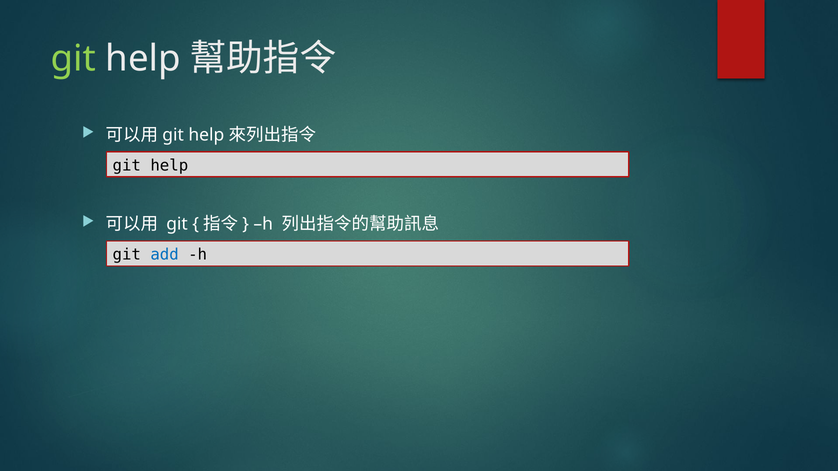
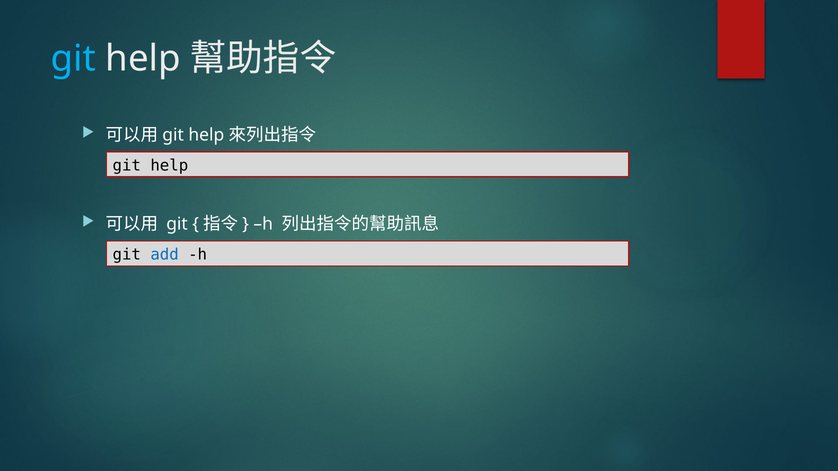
git colour: light green -> light blue (73, 59)
